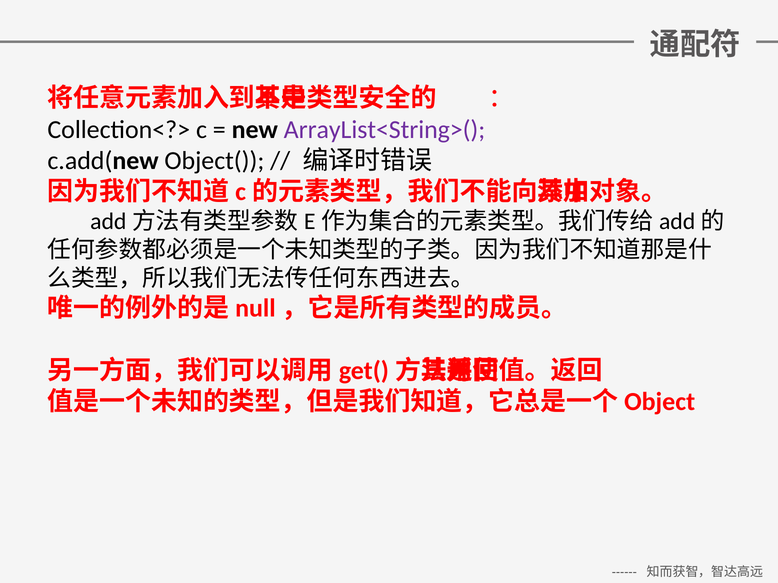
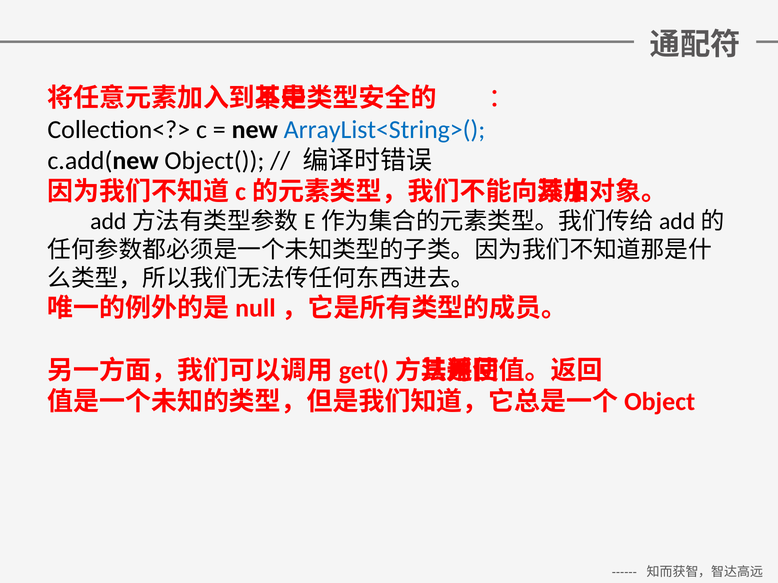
ArrayList<String>( colour: purple -> blue (384, 130)
